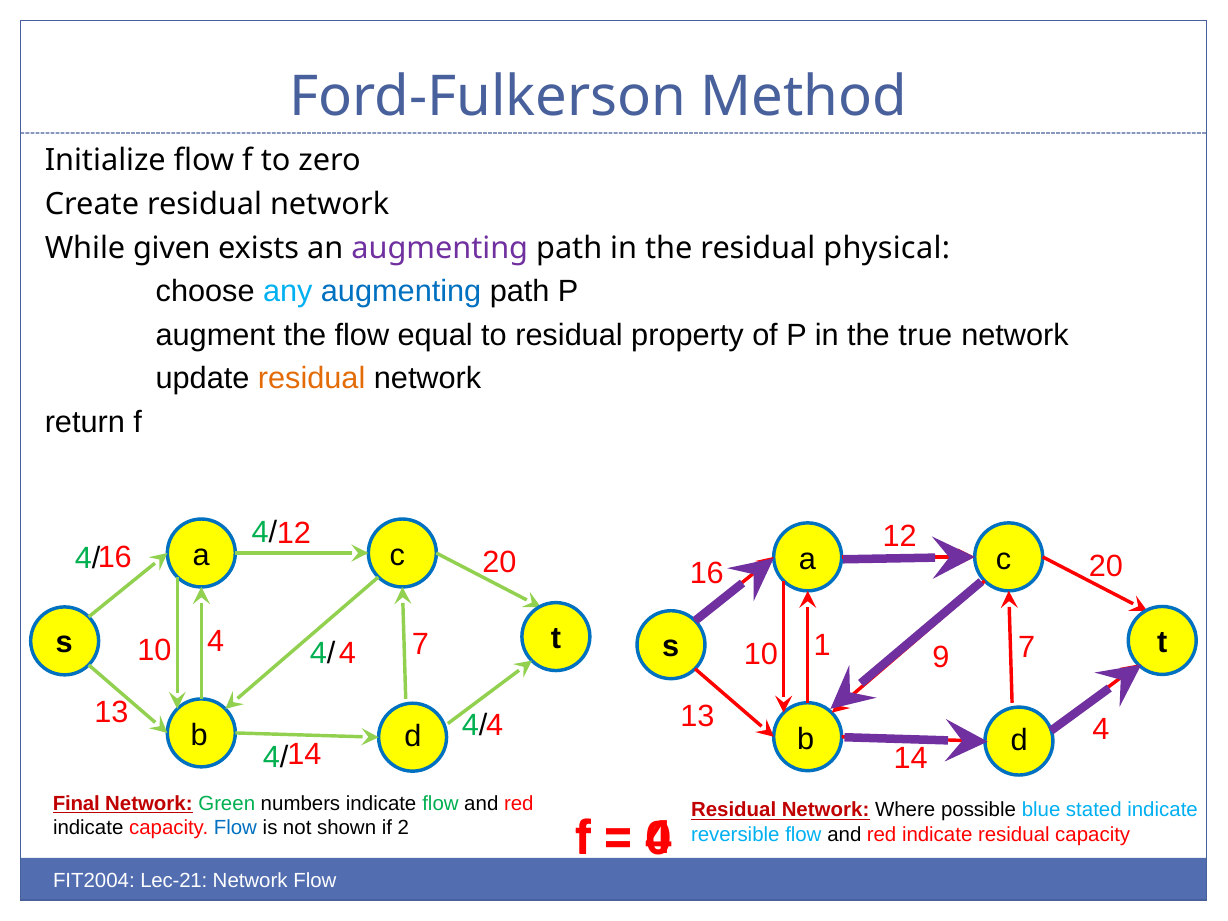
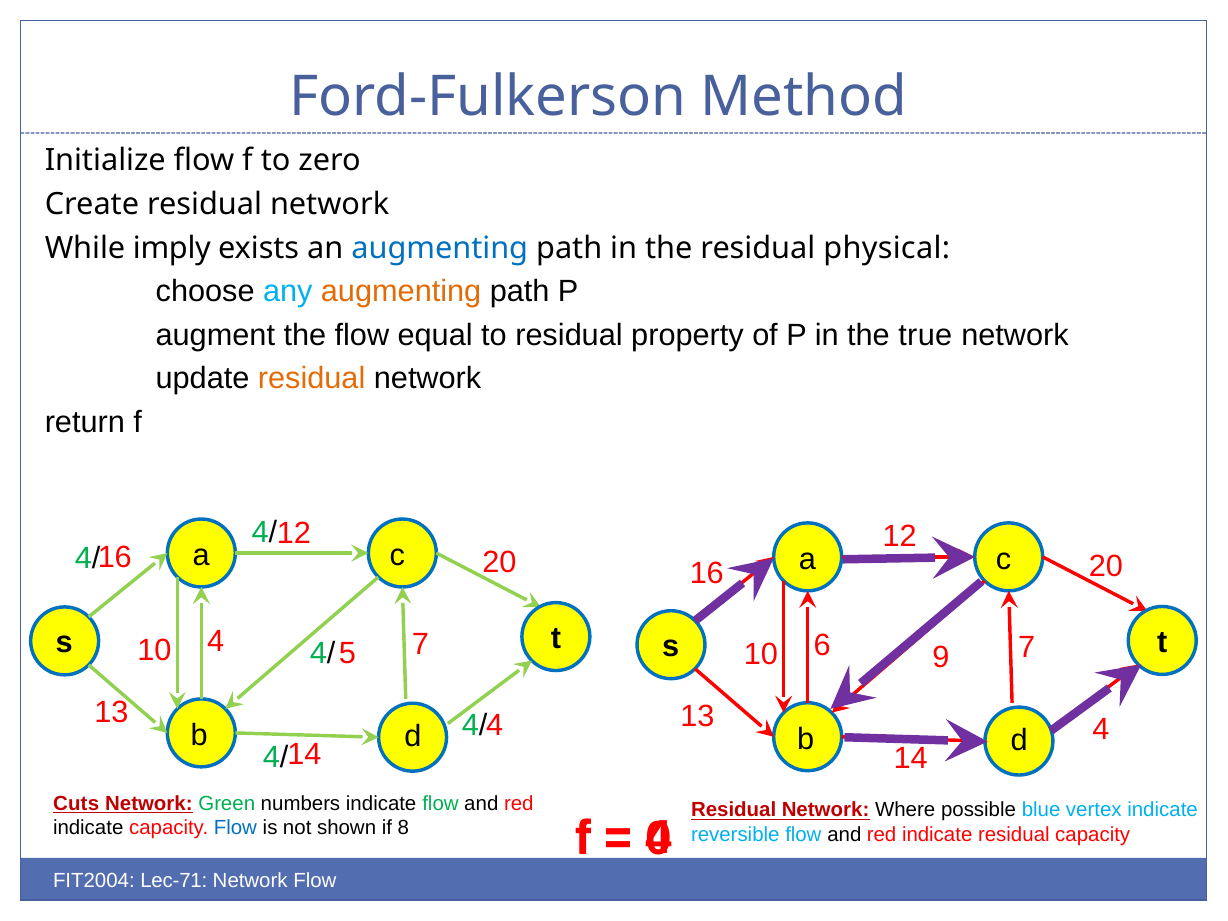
given: given -> imply (172, 248)
augmenting colour: purple -> blue (440, 248)
augmenting colour: blue -> orange (401, 292)
4 4: 4 -> 5 (347, 653)
1: 1 -> 6 (822, 646)
Final: Final -> Cuts (76, 803)
stated: stated -> vertex (1094, 810)
2: 2 -> 8 (403, 828)
Lec-21: Lec-21 -> Lec-71 (174, 881)
